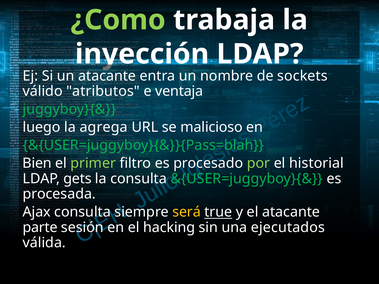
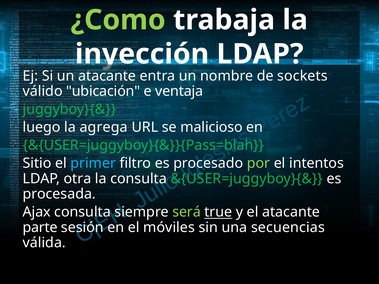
atributos: atributos -> ubicación (103, 91)
Bien: Bien -> Sitio (37, 163)
primer colour: light green -> light blue (93, 163)
historial: historial -> intentos (316, 163)
gets: gets -> otra (77, 179)
será colour: yellow -> light green (187, 212)
hacking: hacking -> móviles (169, 228)
ejecutados: ejecutados -> secuencias (288, 228)
